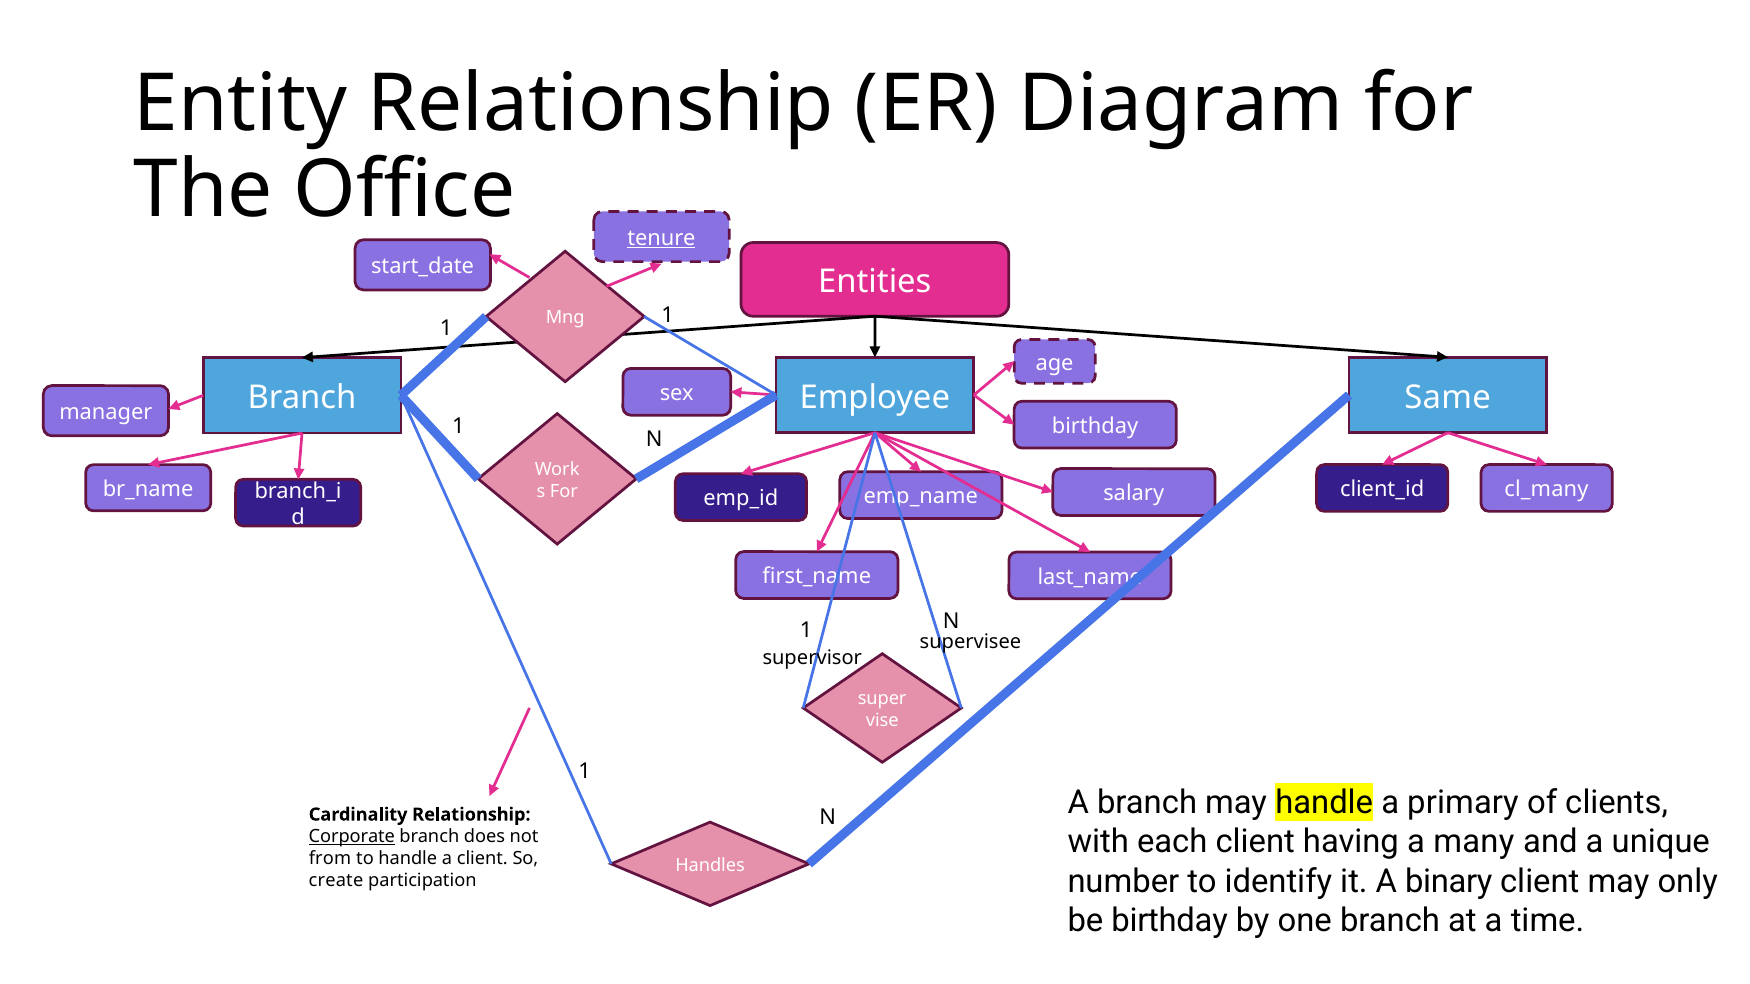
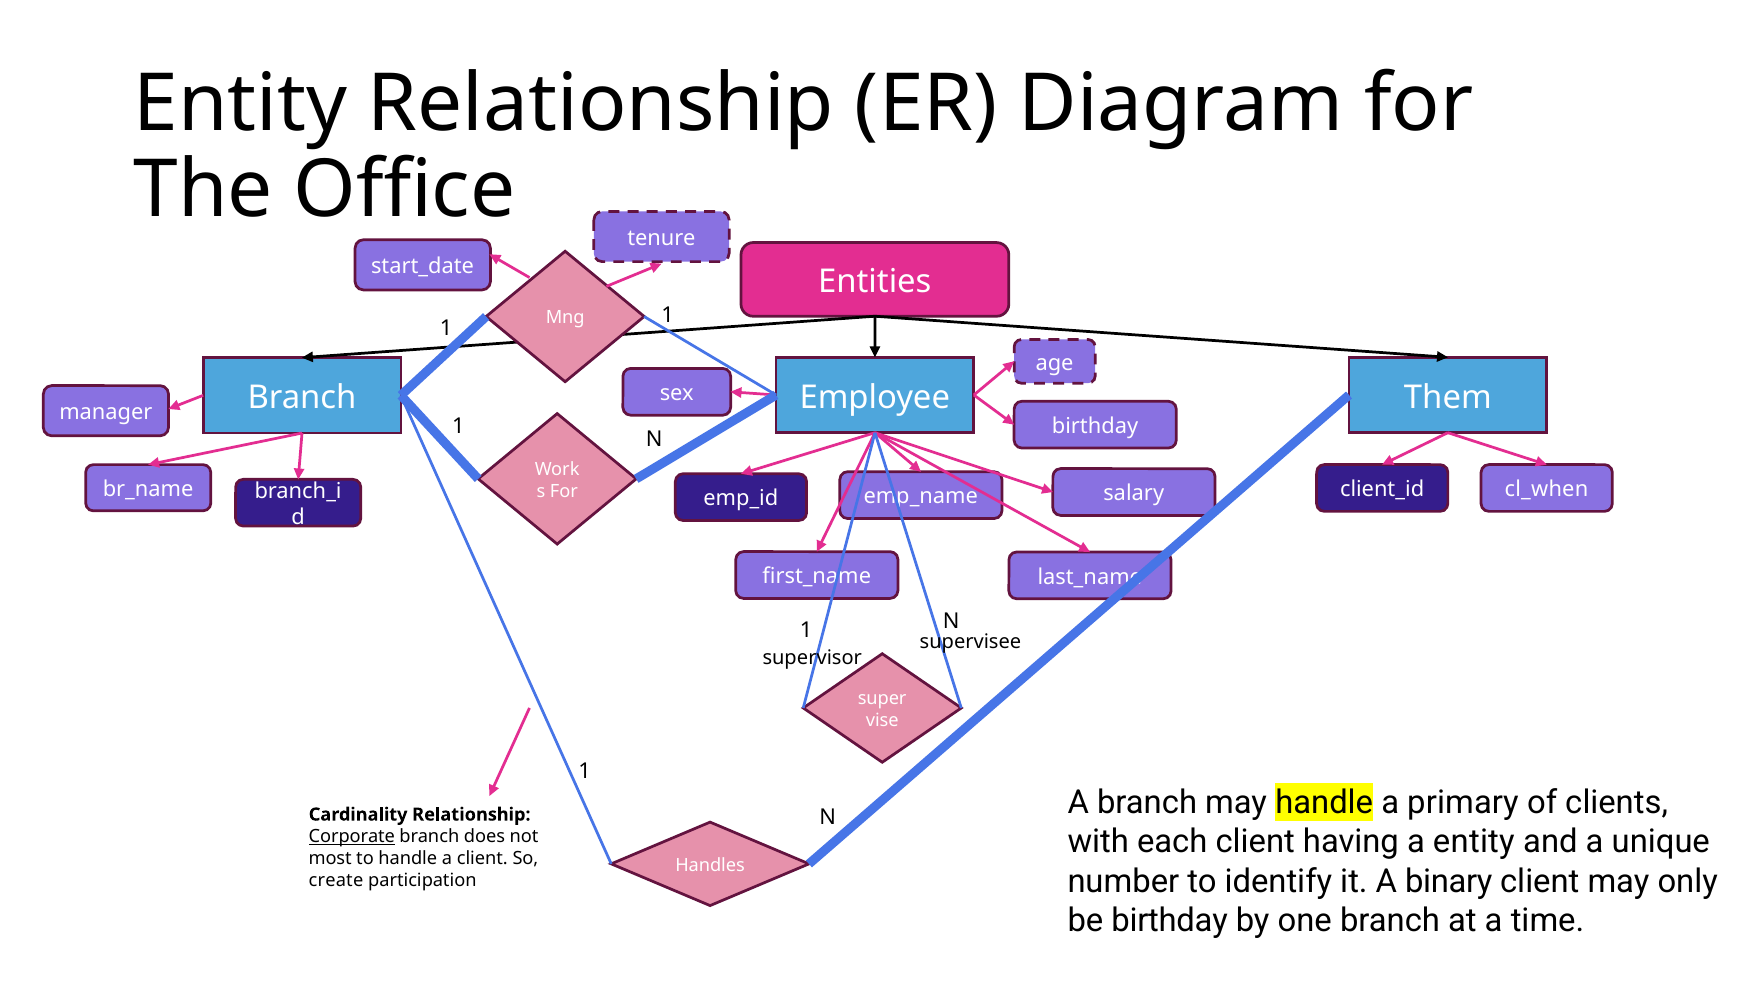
tenure underline: present -> none (661, 238)
Same: Same -> Them (1448, 397)
cl_many: cl_many -> cl_when (1546, 490)
a many: many -> entity (1474, 842)
from: from -> most (330, 859)
